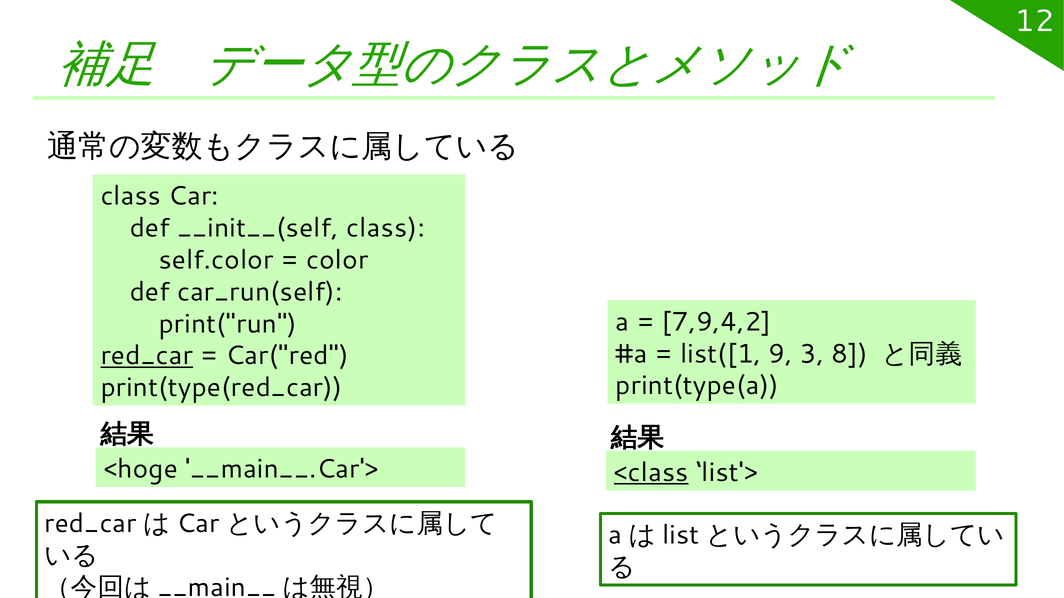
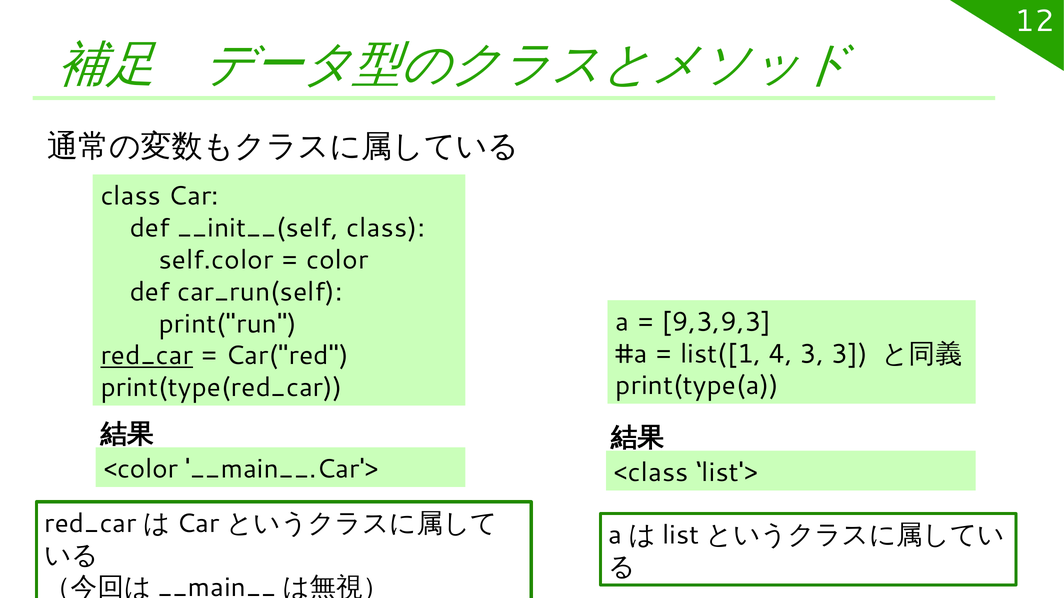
7,9,4,2: 7,9,4,2 -> 9,3,9,3 (717, 322)
9: 9 -> 4 (781, 354)
3 8: 8 -> 3 (850, 354)
<hoge: <hoge -> <color (141, 469)
<class underline: present -> none (651, 473)
